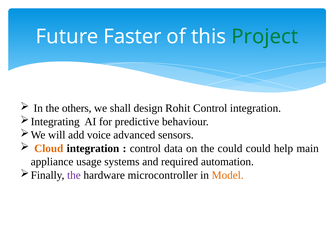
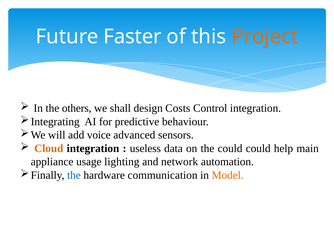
Project colour: green -> orange (265, 37)
Rohit: Rohit -> Costs (178, 108)
control: control -> useless (145, 148)
systems: systems -> lighting (122, 161)
required: required -> network (180, 161)
the colour: purple -> blue (74, 175)
microcontroller: microcontroller -> communication (163, 175)
